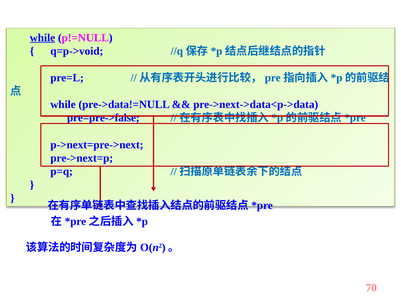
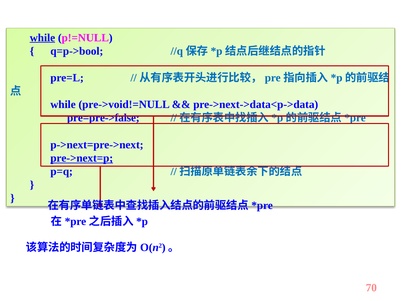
q=p->void: q=p->void -> q=p->bool (77, 51)
pre->data!=NULL: pre->data!=NULL -> pre->void!=NULL (124, 104)
pre->next=p underline: none -> present (82, 158)
